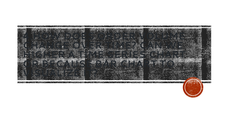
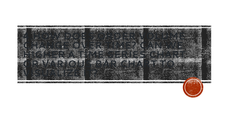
BECAUSE: BECAUSE -> VARIOUS (67, 64)
